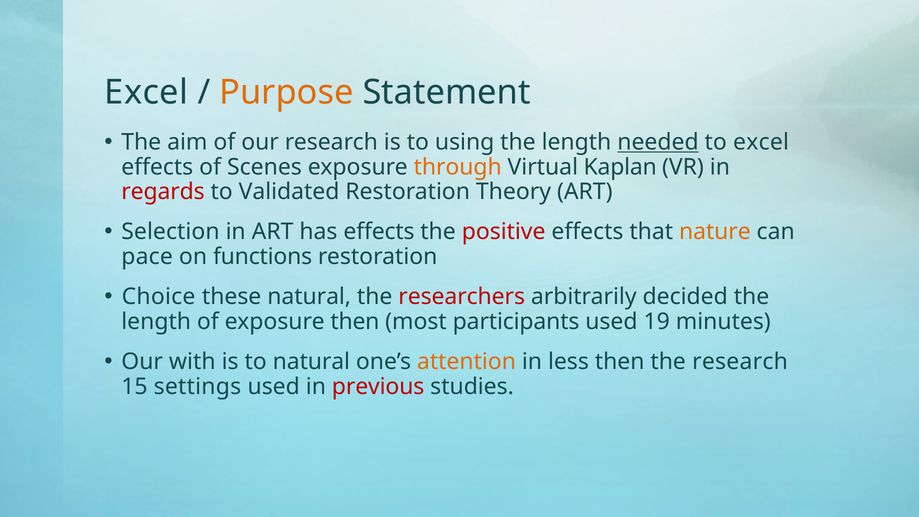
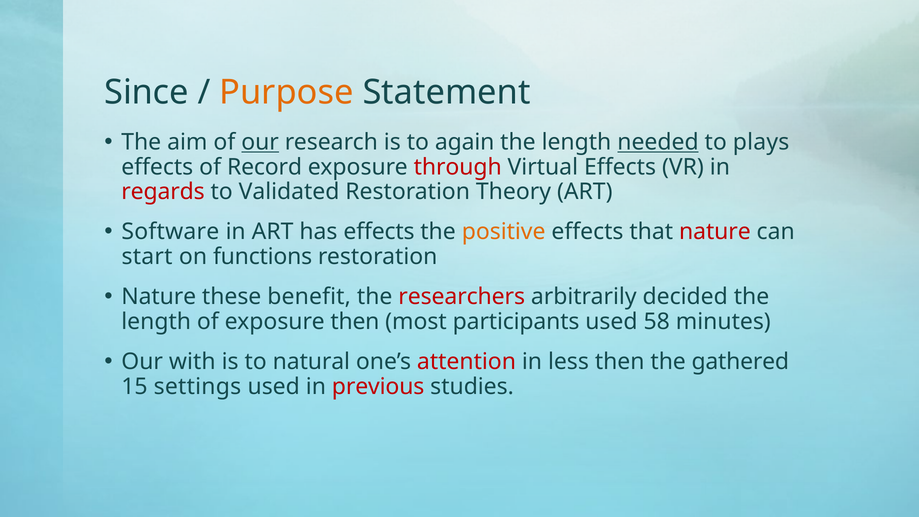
Excel: Excel -> Since (147, 93)
our underline: none -> present (260, 142)
using: using -> again (465, 142)
to excel: excel -> plays (761, 142)
Scenes: Scenes -> Record (265, 167)
through colour: orange -> red (458, 167)
Virtual Kaplan: Kaplan -> Effects (620, 167)
Selection: Selection -> Software (170, 232)
positive colour: red -> orange (504, 232)
nature colour: orange -> red (715, 232)
pace: pace -> start (147, 257)
Choice: Choice -> Nature (159, 297)
these natural: natural -> benefit (309, 297)
19: 19 -> 58 (657, 322)
attention colour: orange -> red (466, 362)
the research: research -> gathered (740, 362)
